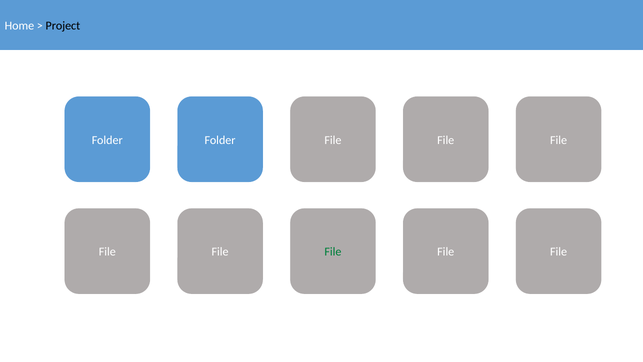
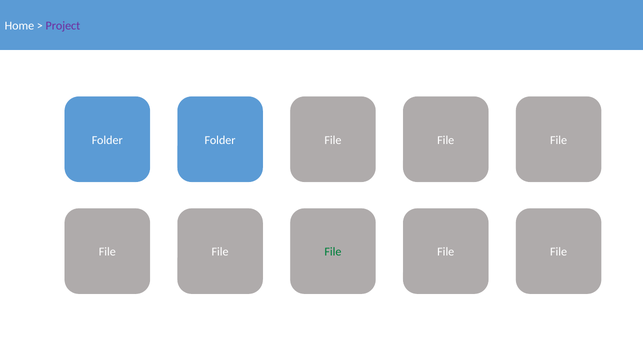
Project colour: black -> purple (63, 26)
